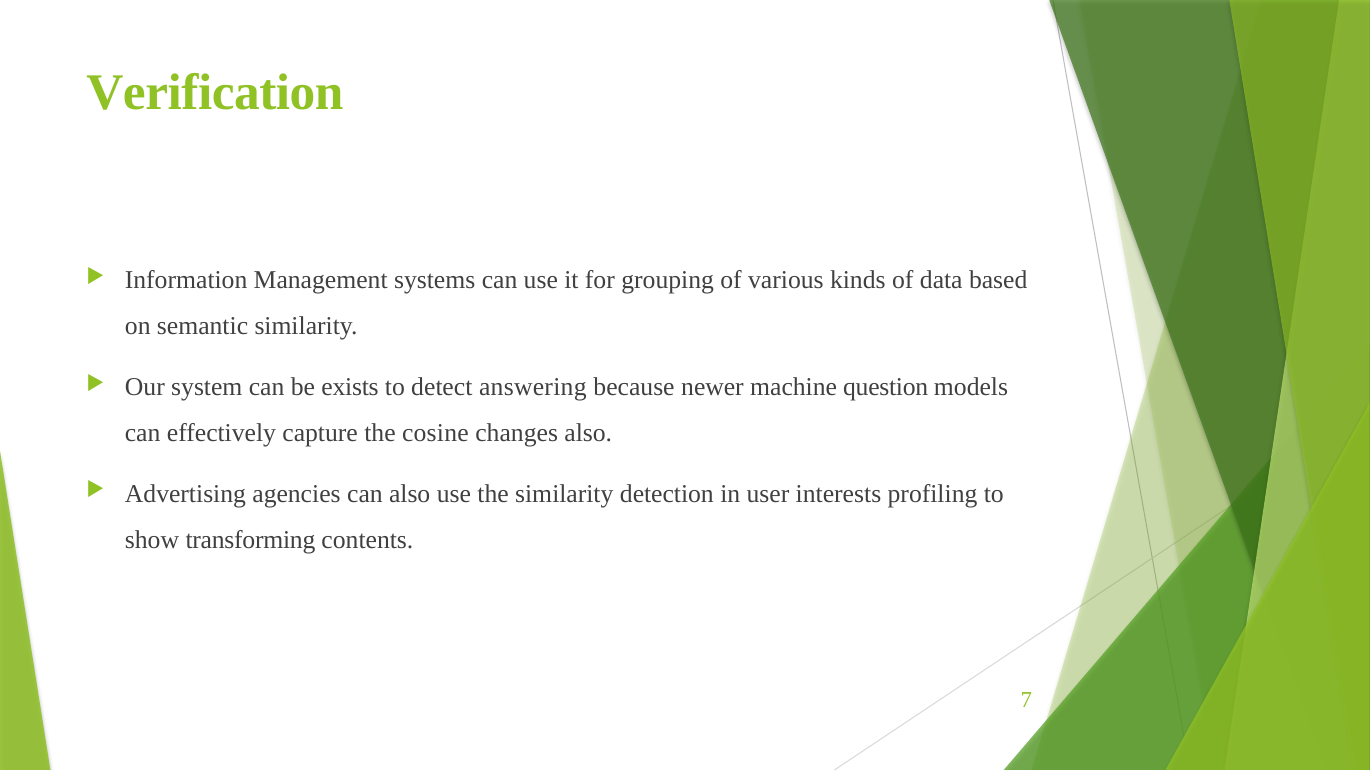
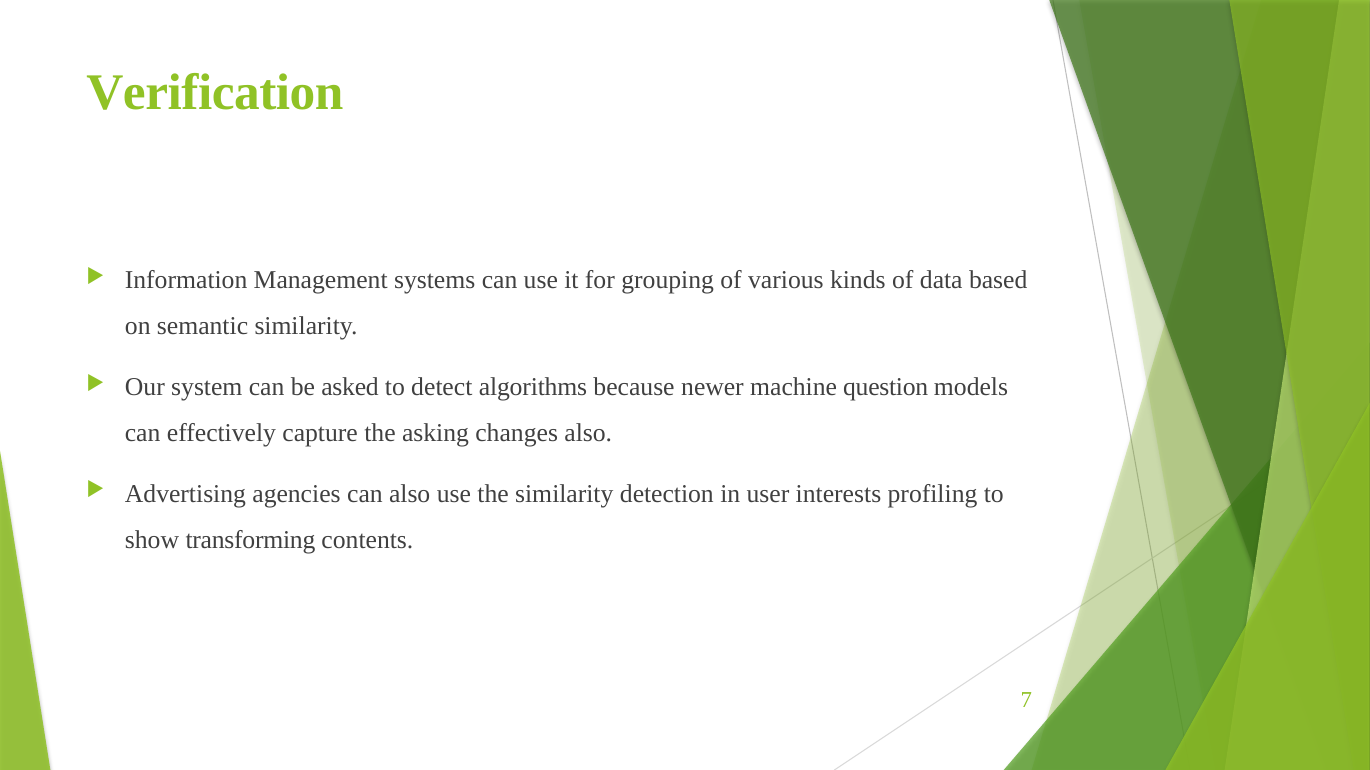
exists: exists -> asked (350, 387)
answering: answering -> algorithms (533, 387)
cosine: cosine -> asking (436, 434)
